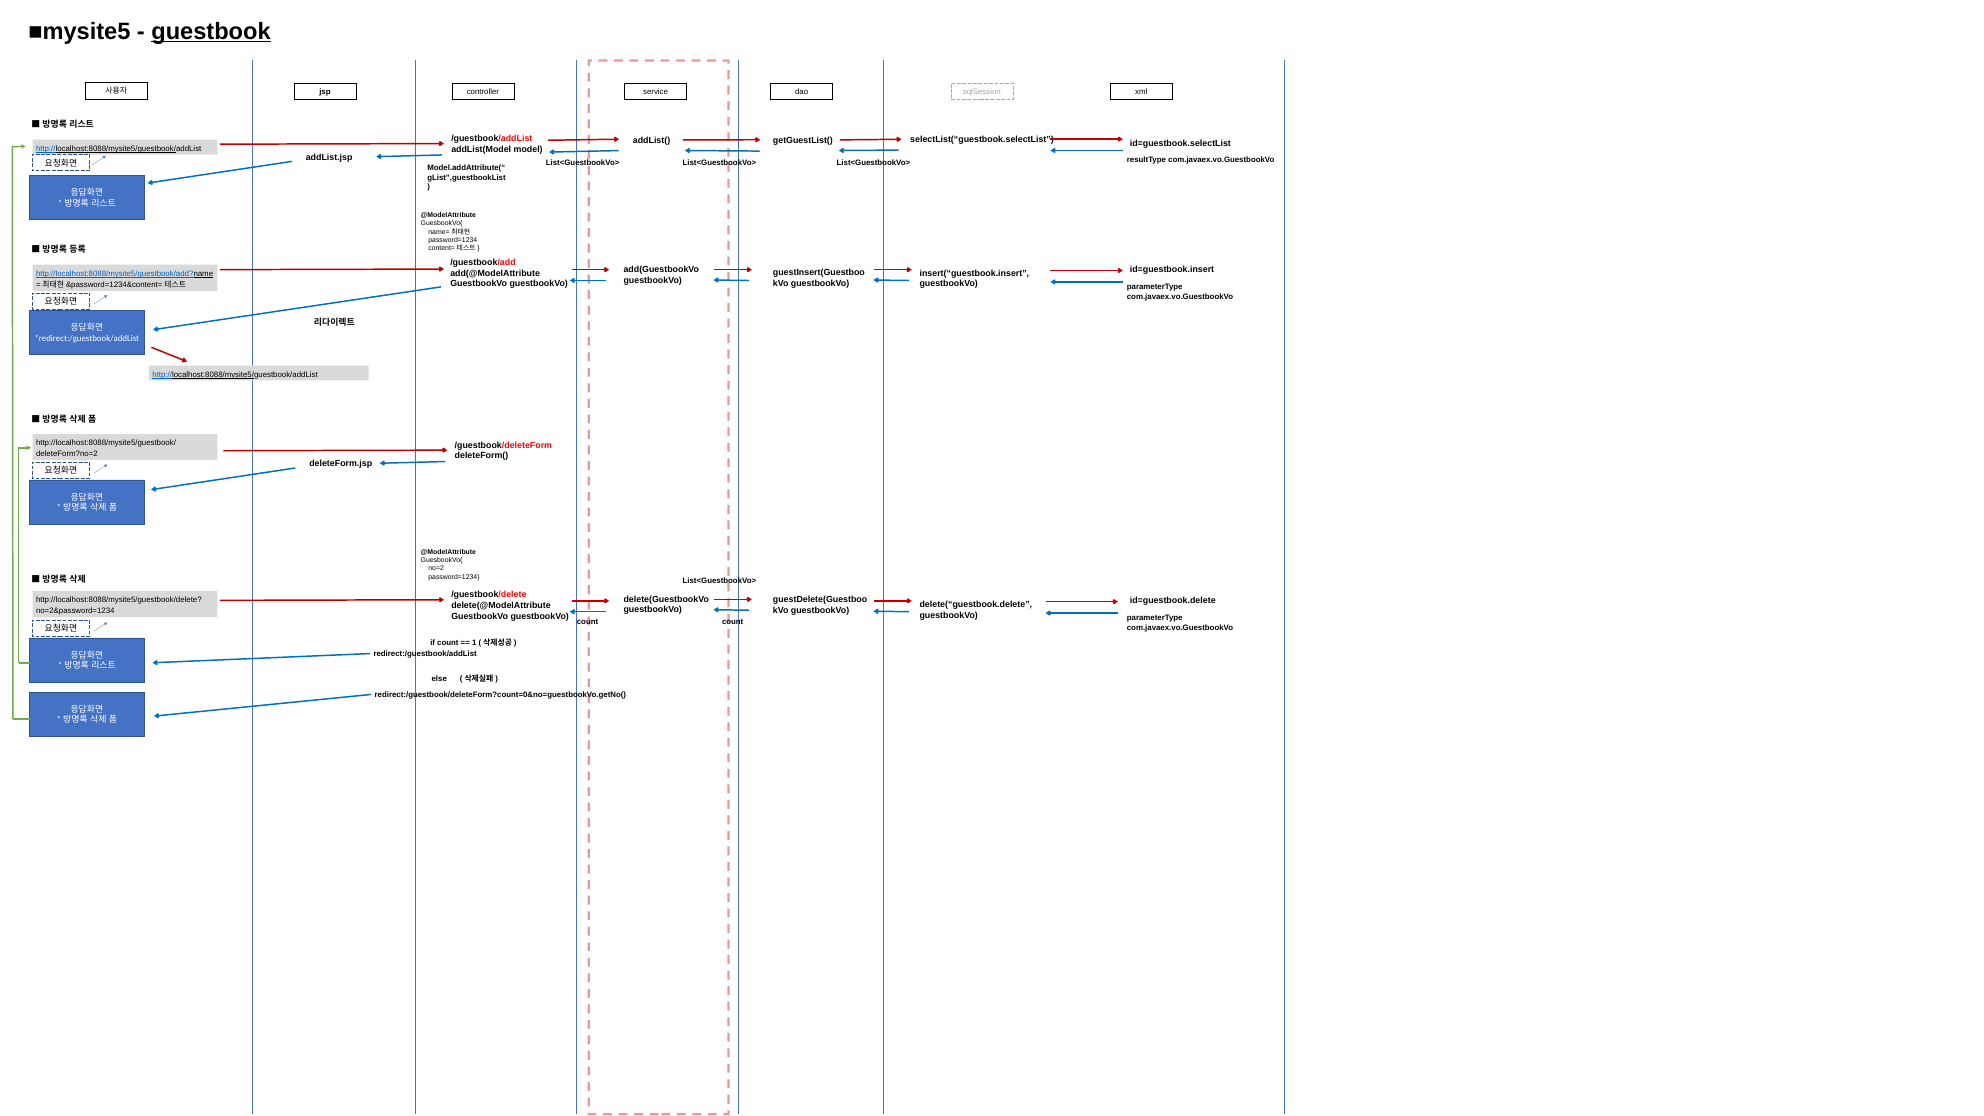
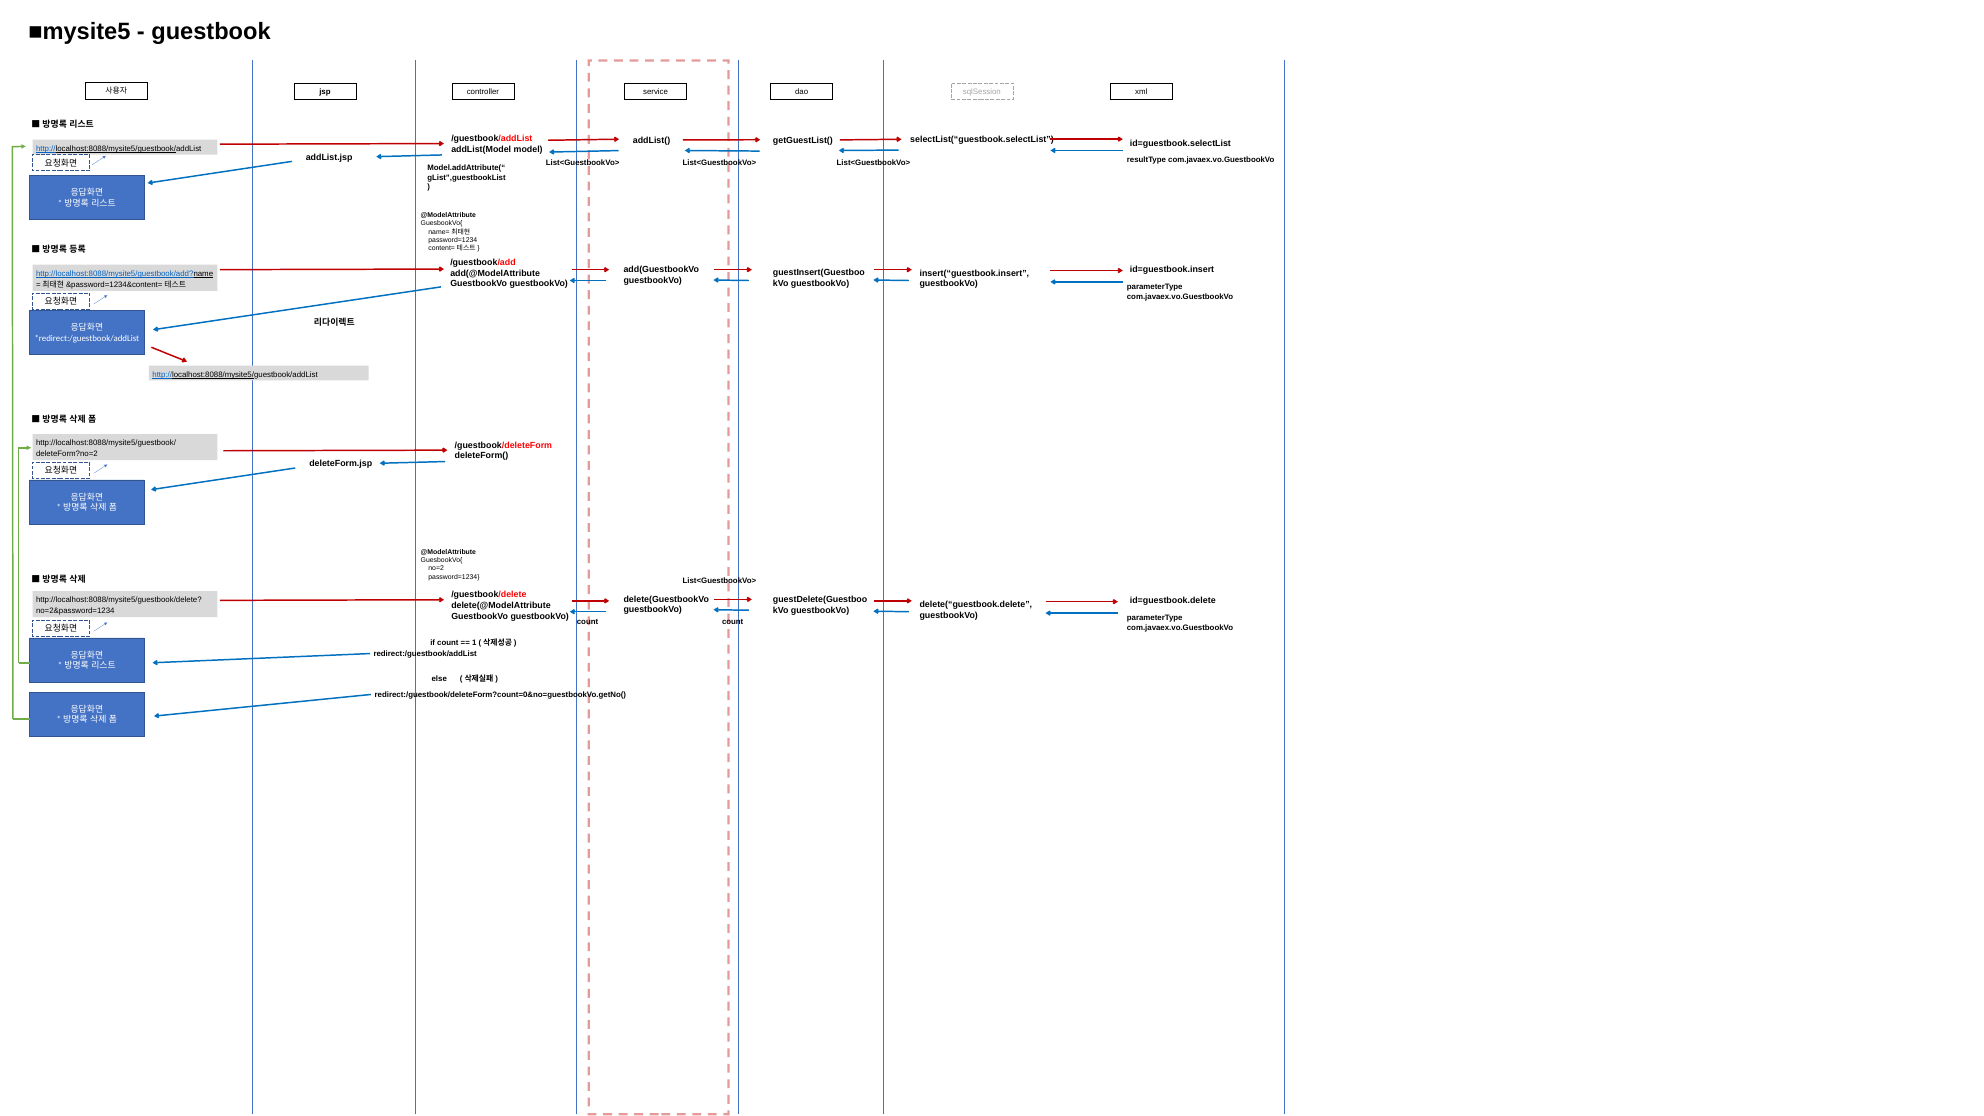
guestbook underline: present -> none (211, 32)
